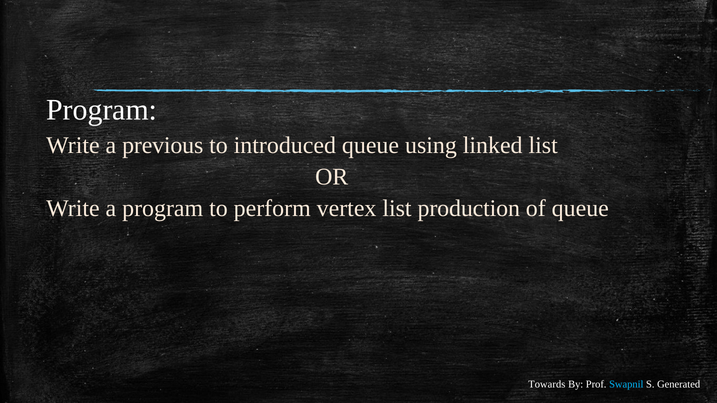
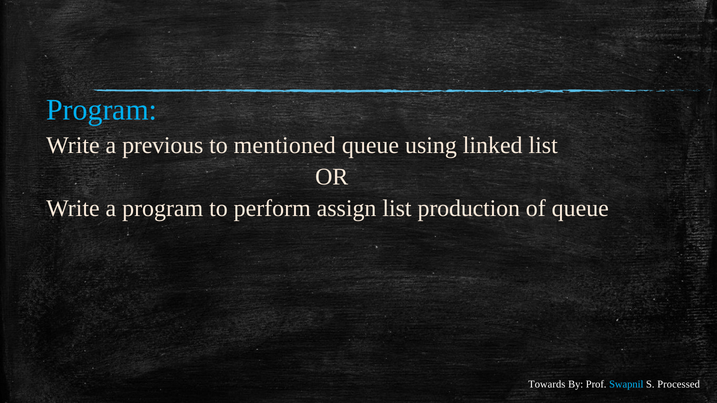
Program colour: white -> light blue (102, 110)
introduced: introduced -> mentioned (285, 145)
vertex: vertex -> assign (347, 209)
Generated: Generated -> Processed (679, 385)
